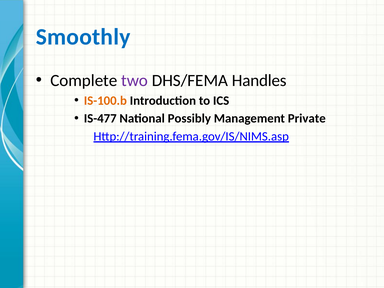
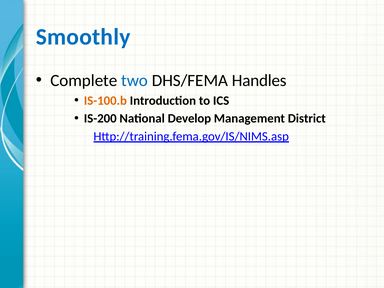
two colour: purple -> blue (135, 80)
IS-477: IS-477 -> IS-200 (100, 119)
Possibly: Possibly -> Develop (189, 119)
Private: Private -> District (307, 119)
